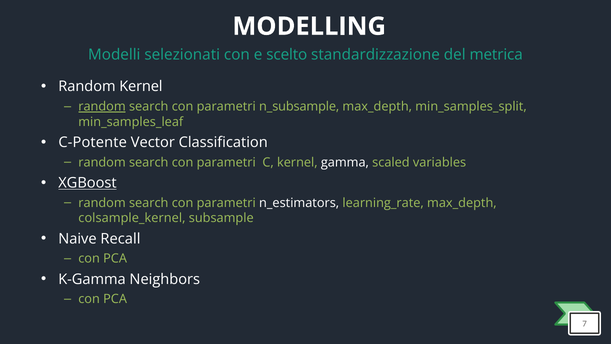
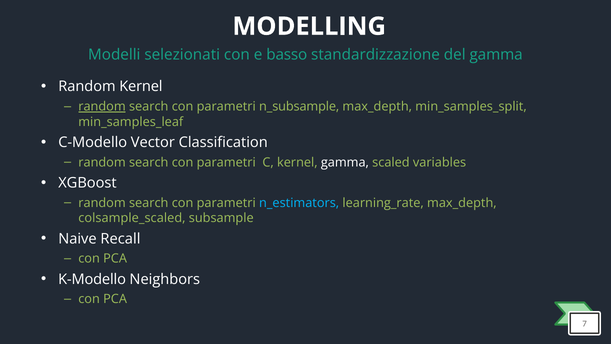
scelto: scelto -> basso (287, 55)
del metrica: metrica -> gamma (496, 55)
C-Potente: C-Potente -> C-Modello (93, 142)
XGBoost underline: present -> none (87, 183)
n_estimators colour: white -> light blue (299, 203)
colsample_kernel: colsample_kernel -> colsample_scaled (132, 218)
K-Gamma: K-Gamma -> K-Modello (92, 279)
